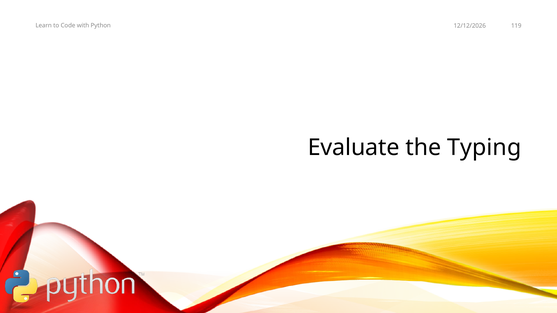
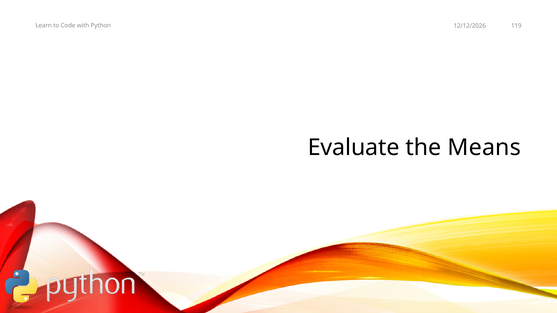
Typing: Typing -> Means (484, 148)
